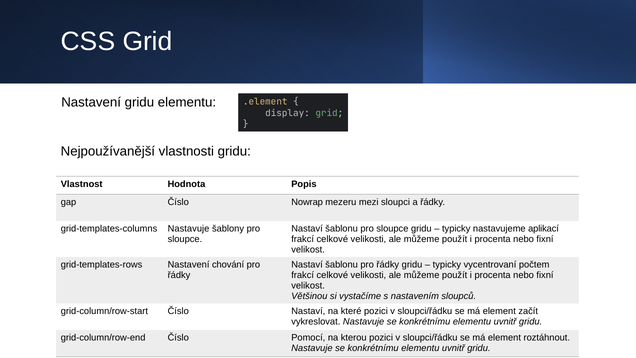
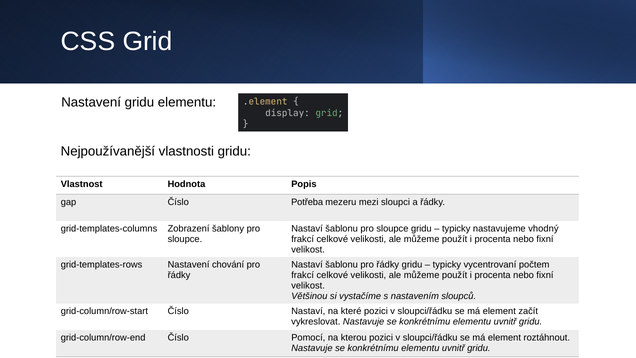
Nowrap: Nowrap -> Potřeba (307, 202)
grid-templates-columns Nastavuje: Nastavuje -> Zobrazení (189, 229)
aplikací: aplikací -> vhodný (543, 229)
